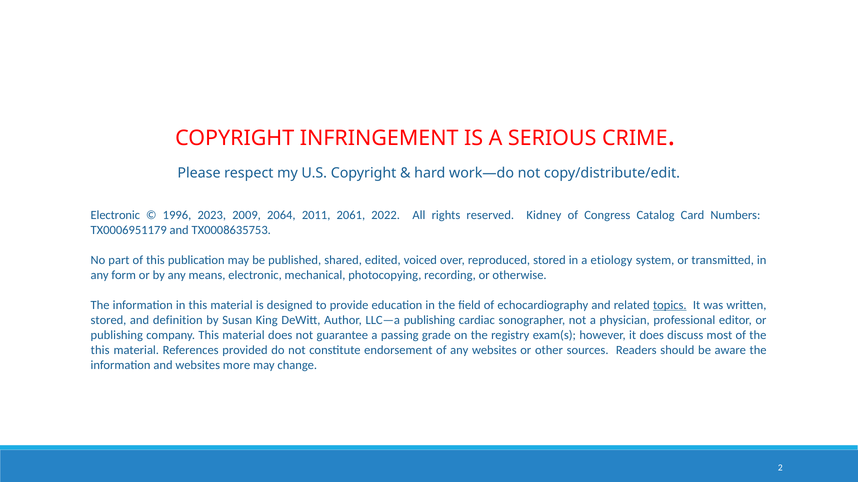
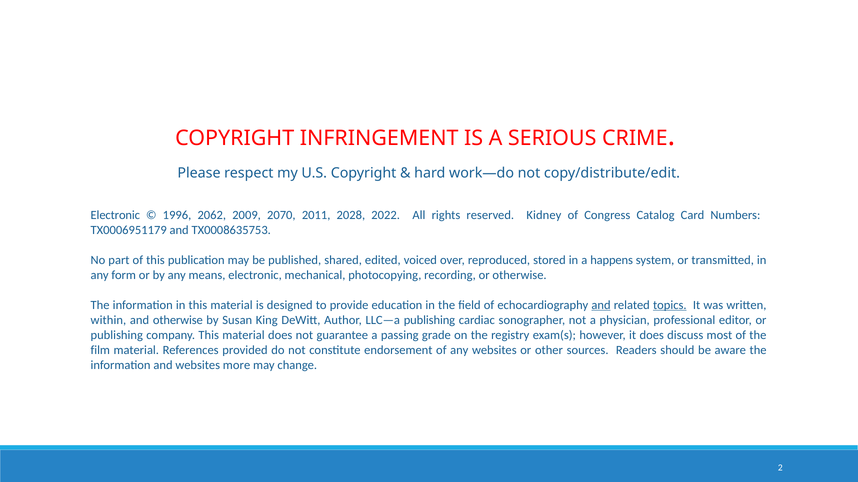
2023: 2023 -> 2062 (212, 215)
2064: 2064 -> 2070 (281, 215)
2061: 2061 -> 2028 (351, 215)
etiology: etiology -> happens (612, 260)
and underline: none -> present (601, 305)
stored: stored -> within (108, 320)
and definition: definition -> otherwise (178, 320)
this: this -> film (100, 350)
